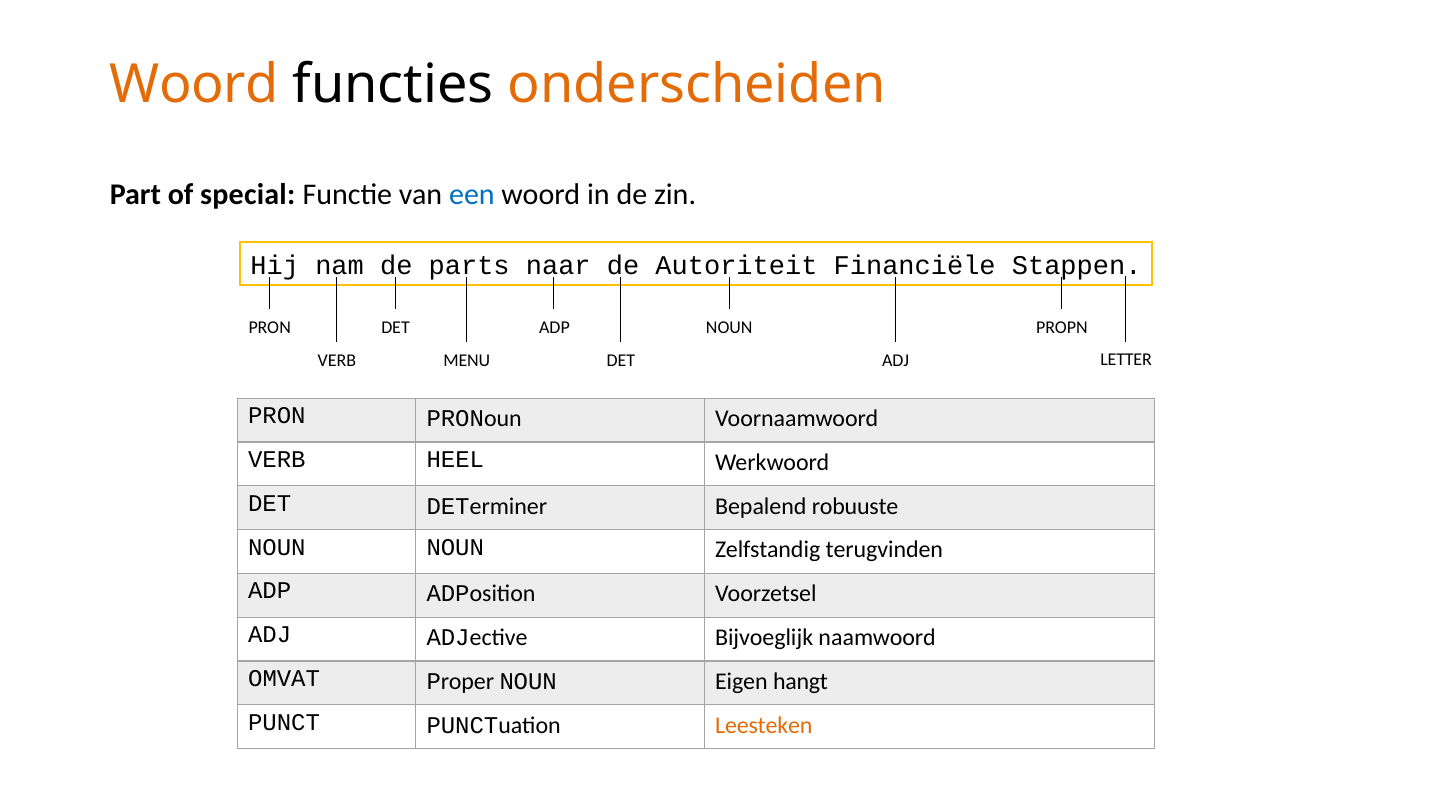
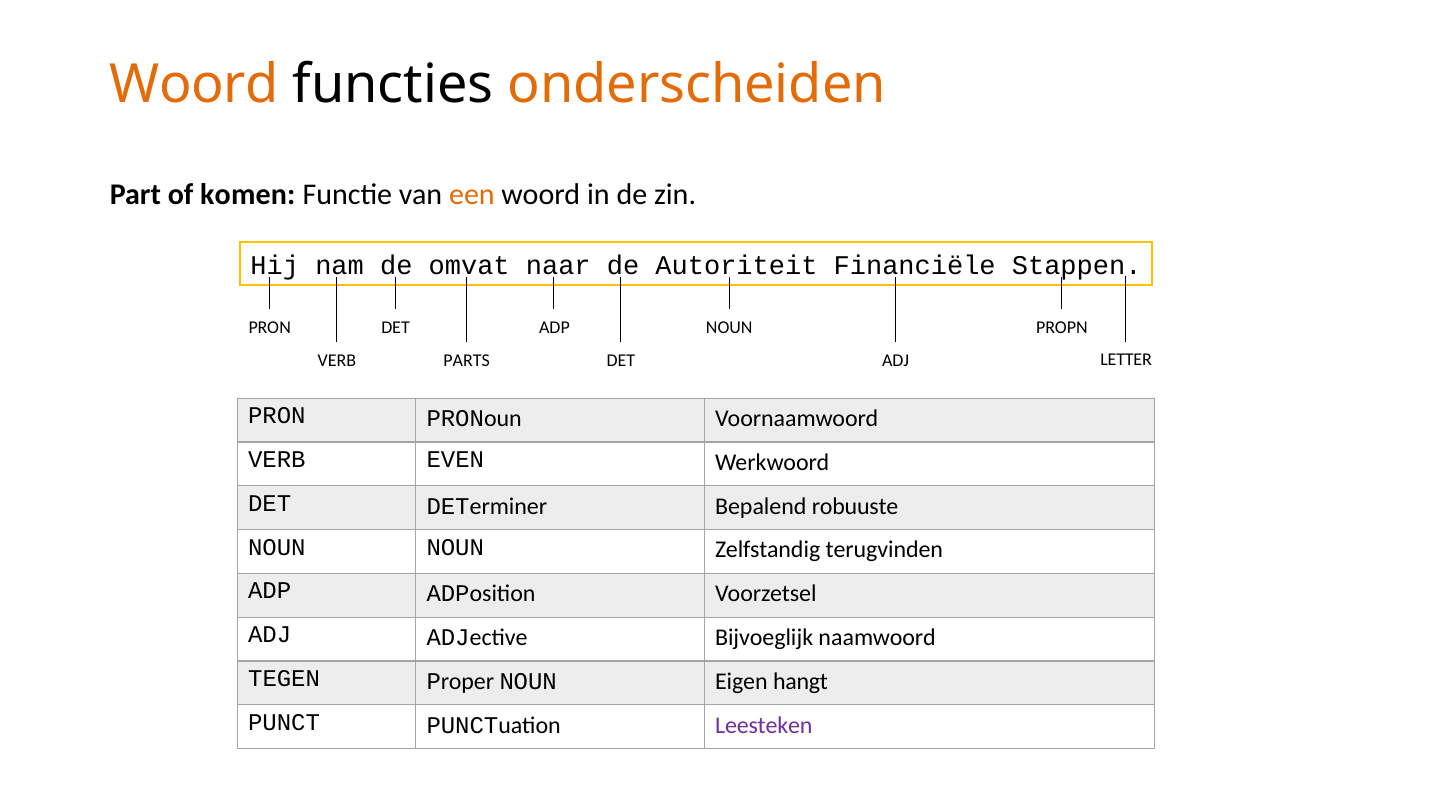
special: special -> komen (248, 194)
een colour: blue -> orange (472, 194)
parts: parts -> omvat (469, 266)
MENU: MENU -> PARTS (467, 360)
HEEL: HEEL -> EVEN (455, 460)
OMVAT: OMVAT -> TEGEN (284, 678)
Leesteken colour: orange -> purple (764, 725)
